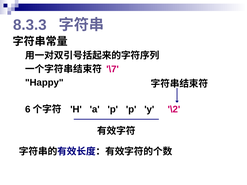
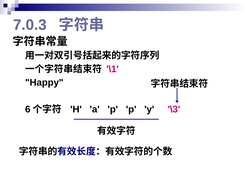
8.3.3: 8.3.3 -> 7.0.3 (30, 25)
\7: \7 -> \1 (113, 69)
\2: \2 -> \3 (174, 110)
